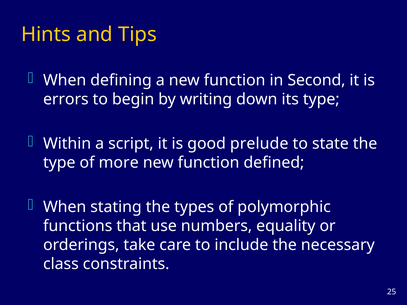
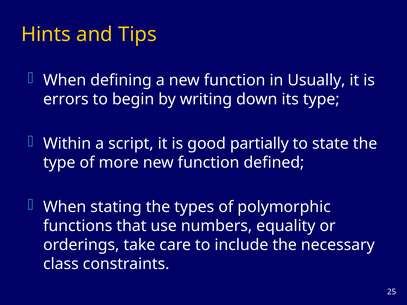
Second: Second -> Usually (316, 80)
prelude: prelude -> partially (259, 144)
